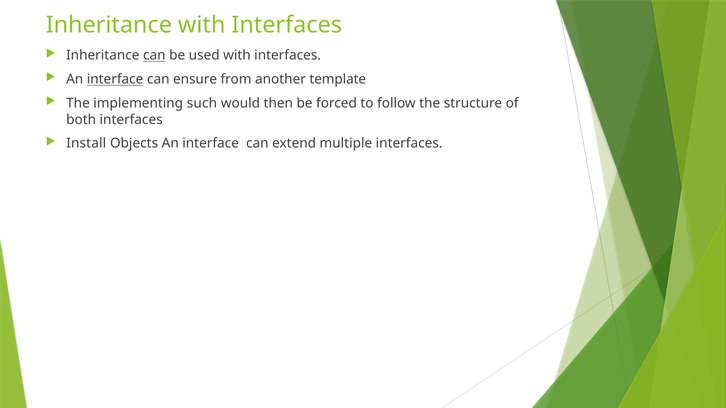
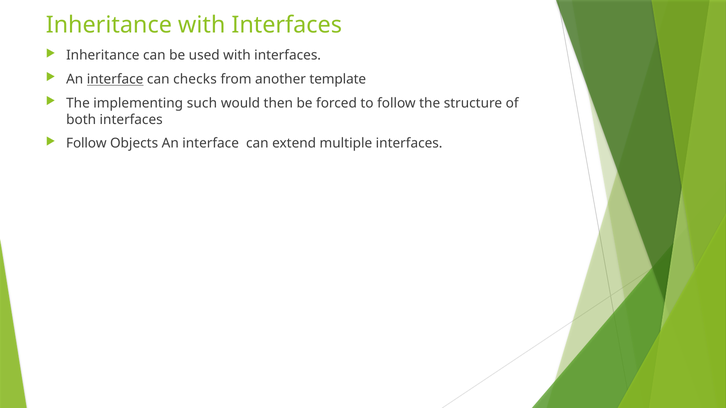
can underline: present -> none (154, 56)
ensure: ensure -> checks (195, 79)
Install: Install -> Follow (86, 144)
